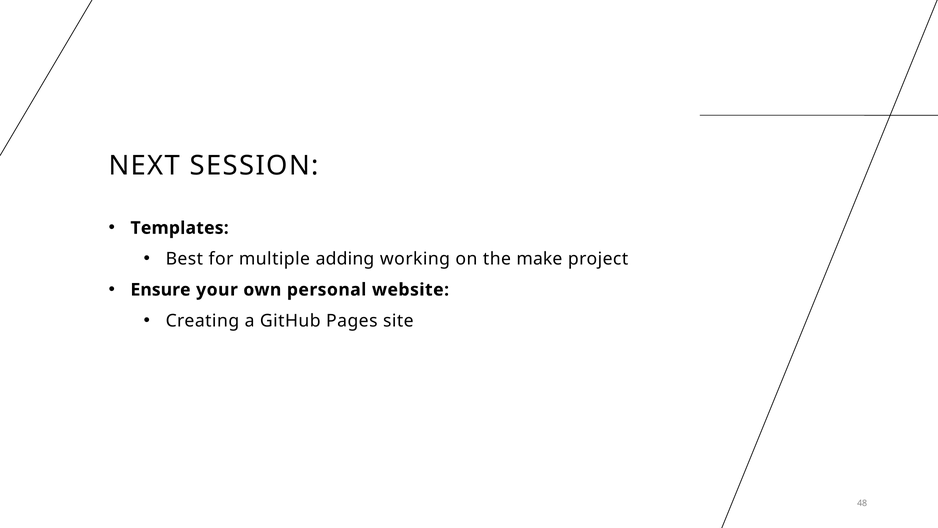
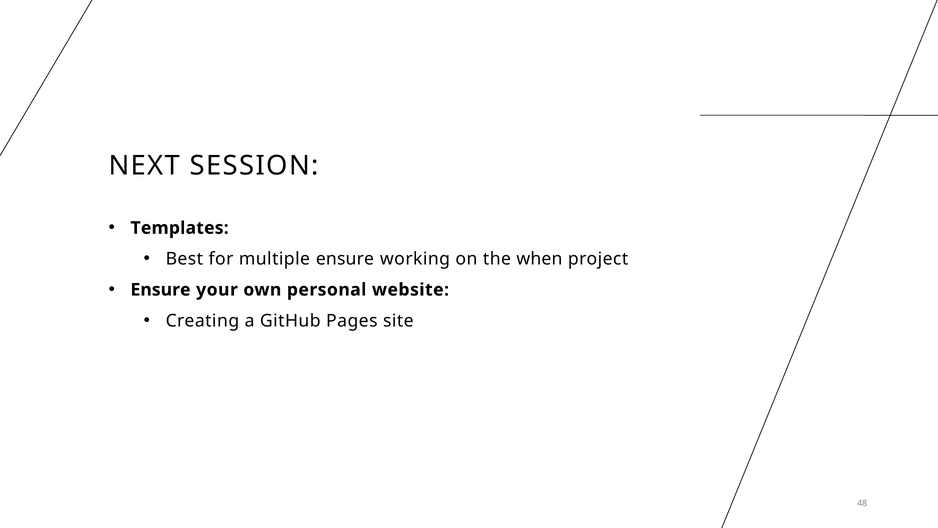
multiple adding: adding -> ensure (345, 259)
make: make -> when (539, 259)
